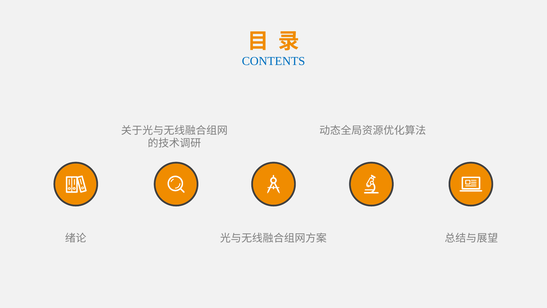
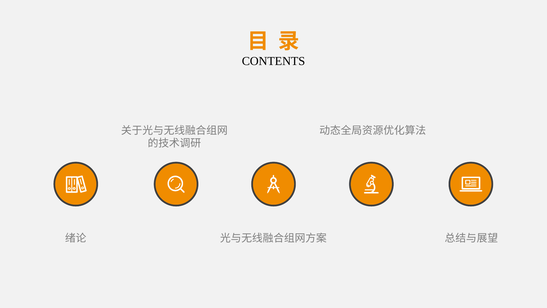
CONTENTS colour: blue -> black (273, 61)
